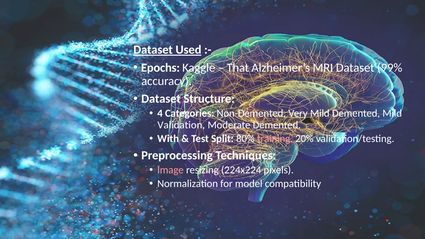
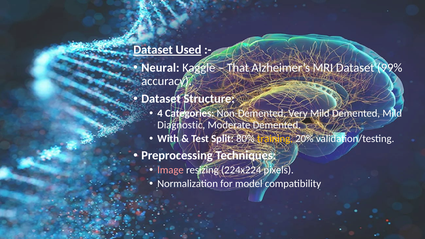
Epochs: Epochs -> Neural (160, 68)
Validation: Validation -> Diagnostic (181, 125)
training colour: pink -> yellow (275, 139)
